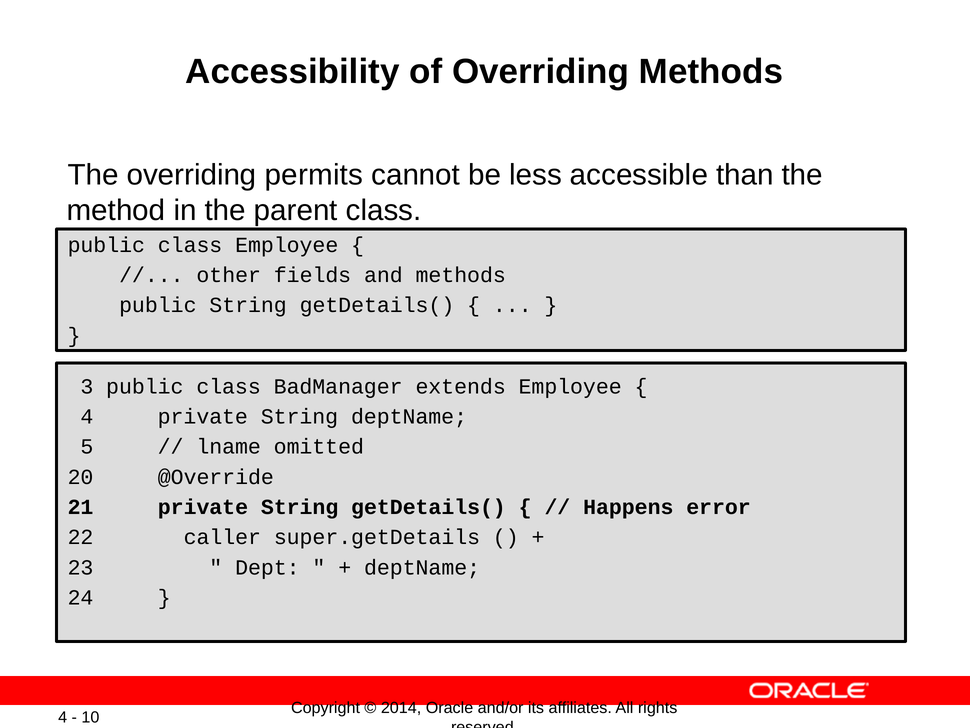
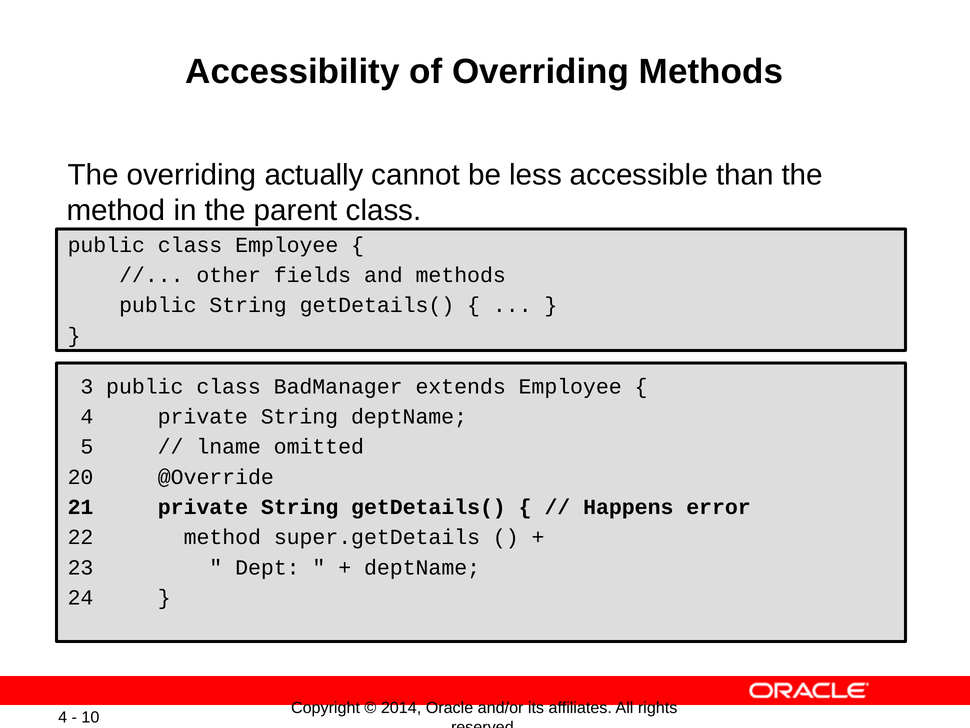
permits: permits -> actually (314, 175)
22 caller: caller -> method (222, 537)
